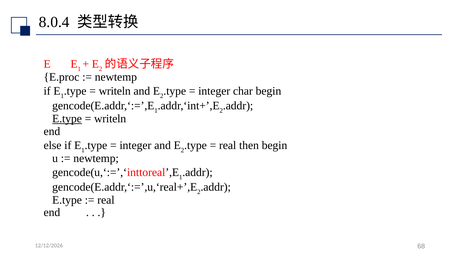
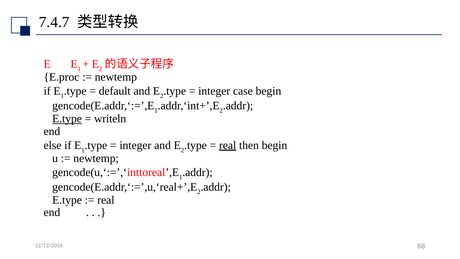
8.0.4: 8.0.4 -> 7.4.7 (54, 22)
writeln: writeln -> default (115, 91)
char: char -> case (243, 91)
real underline: none -> present (228, 145)
